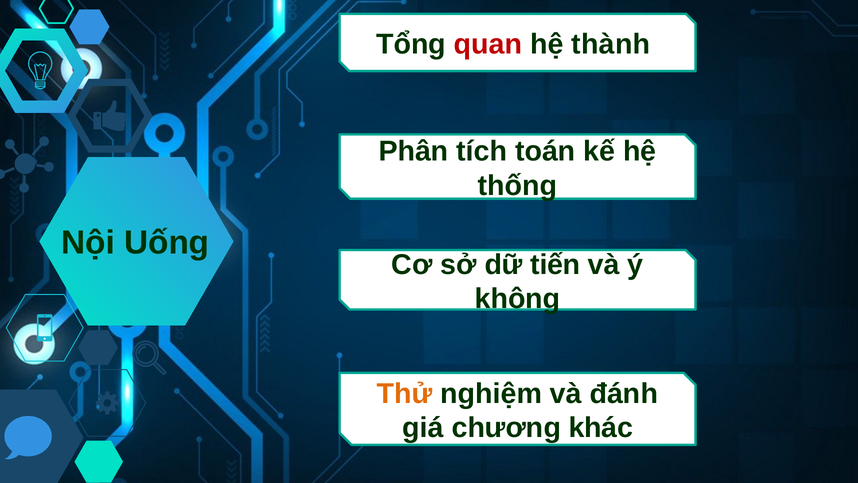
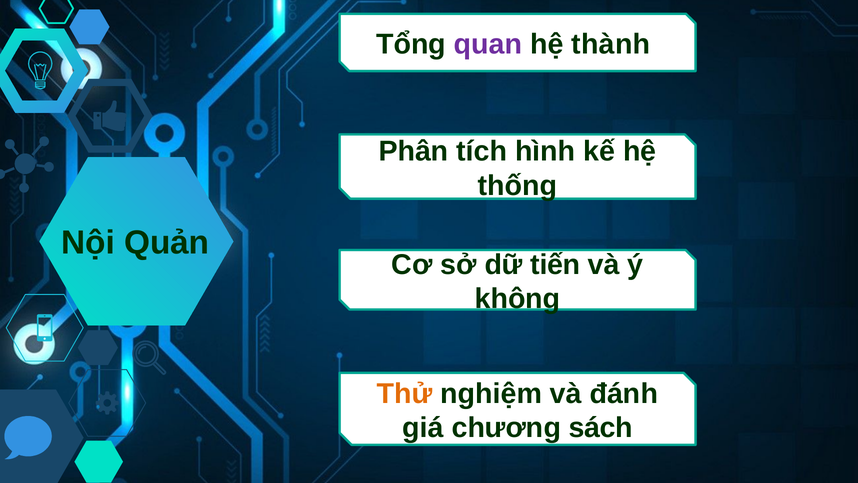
quan colour: red -> purple (488, 44)
toán: toán -> hình (545, 151)
Uống: Uống -> Quản (167, 243)
khác: khác -> sách (601, 428)
